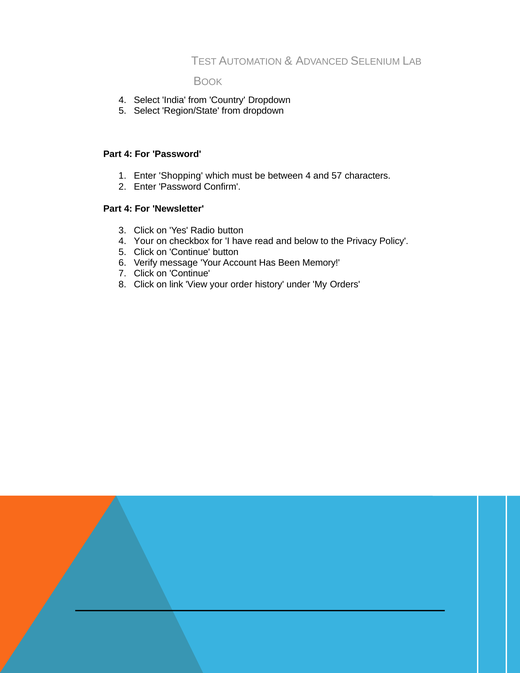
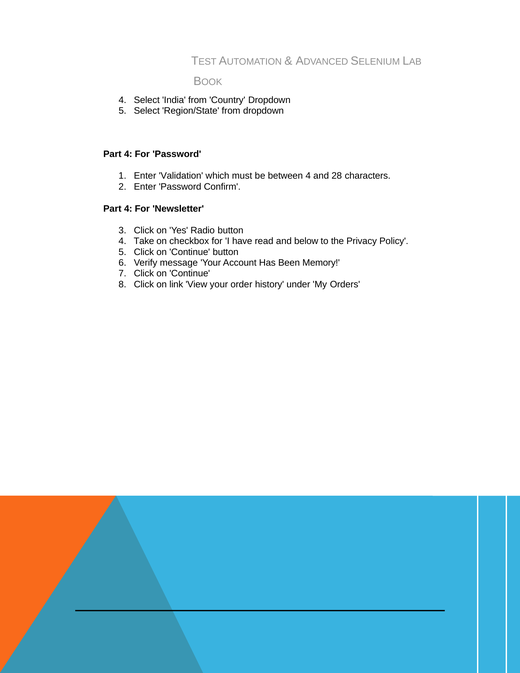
Shopping: Shopping -> Validation (181, 176)
57: 57 -> 28 (337, 176)
4 Your: Your -> Take (144, 241)
